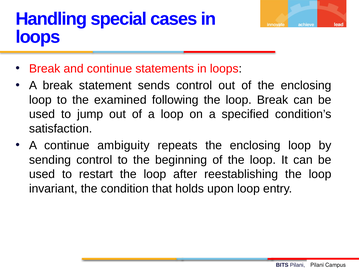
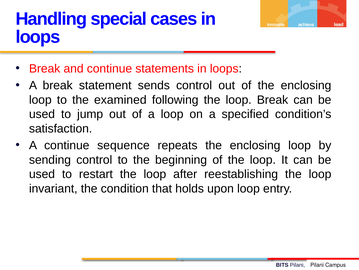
ambiguity: ambiguity -> sequence (123, 145)
